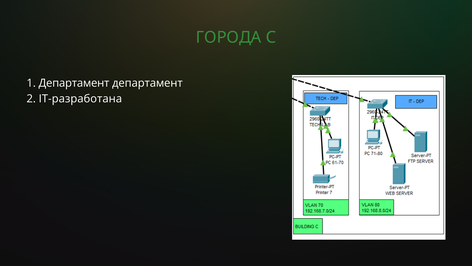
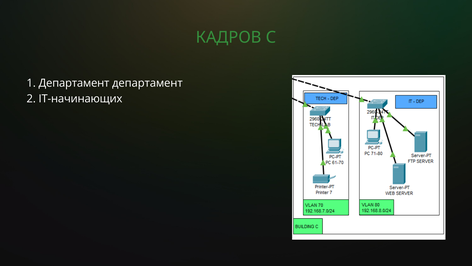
ГОРОДА: ГОРОДА -> КАДРОВ (229, 37)
IT-разработана: IT-разработана -> IT-начинающих (80, 99)
